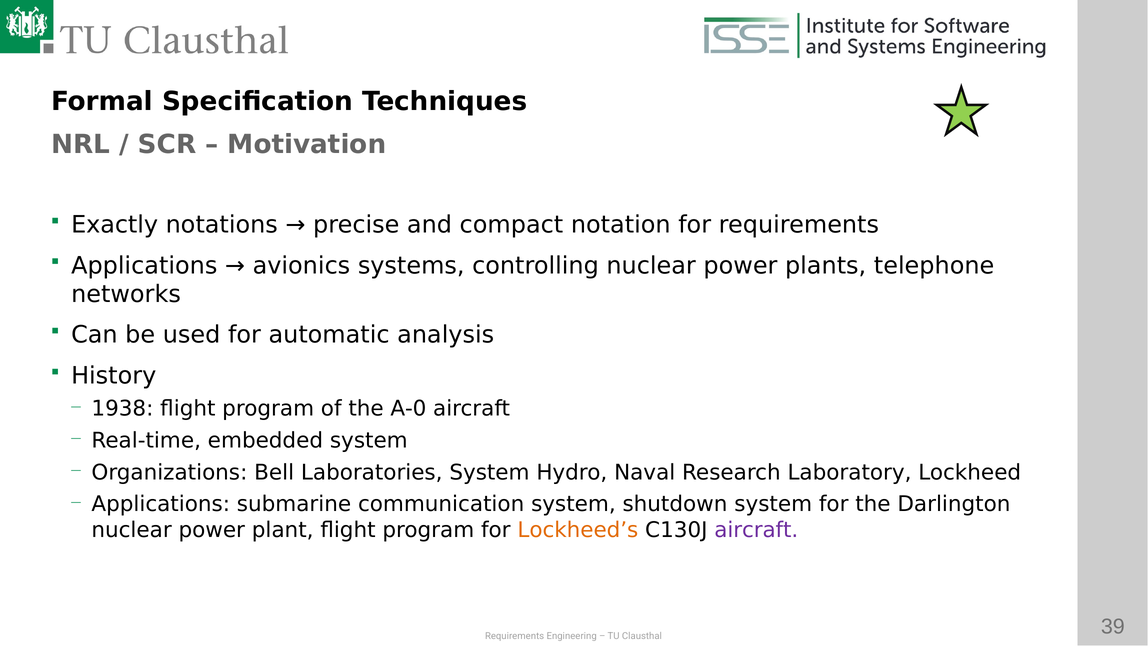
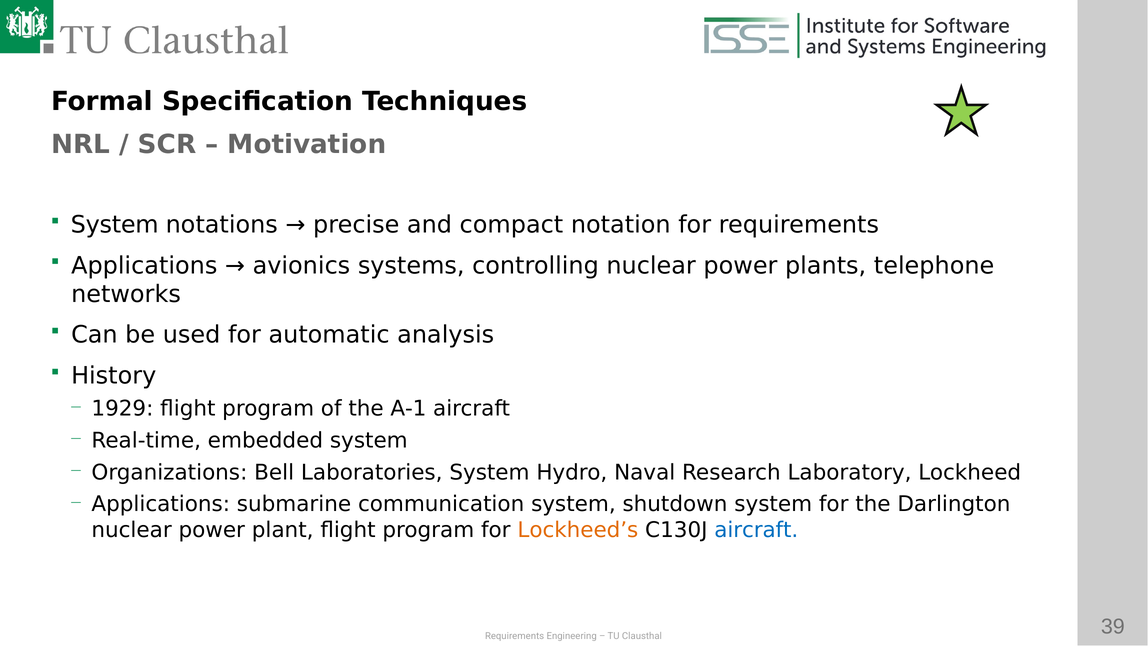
Exactly: Exactly -> System (115, 225)
1938: 1938 -> 1929 (122, 409)
A-0: A-0 -> A-1 (408, 409)
aircraft colour: purple -> blue (756, 530)
